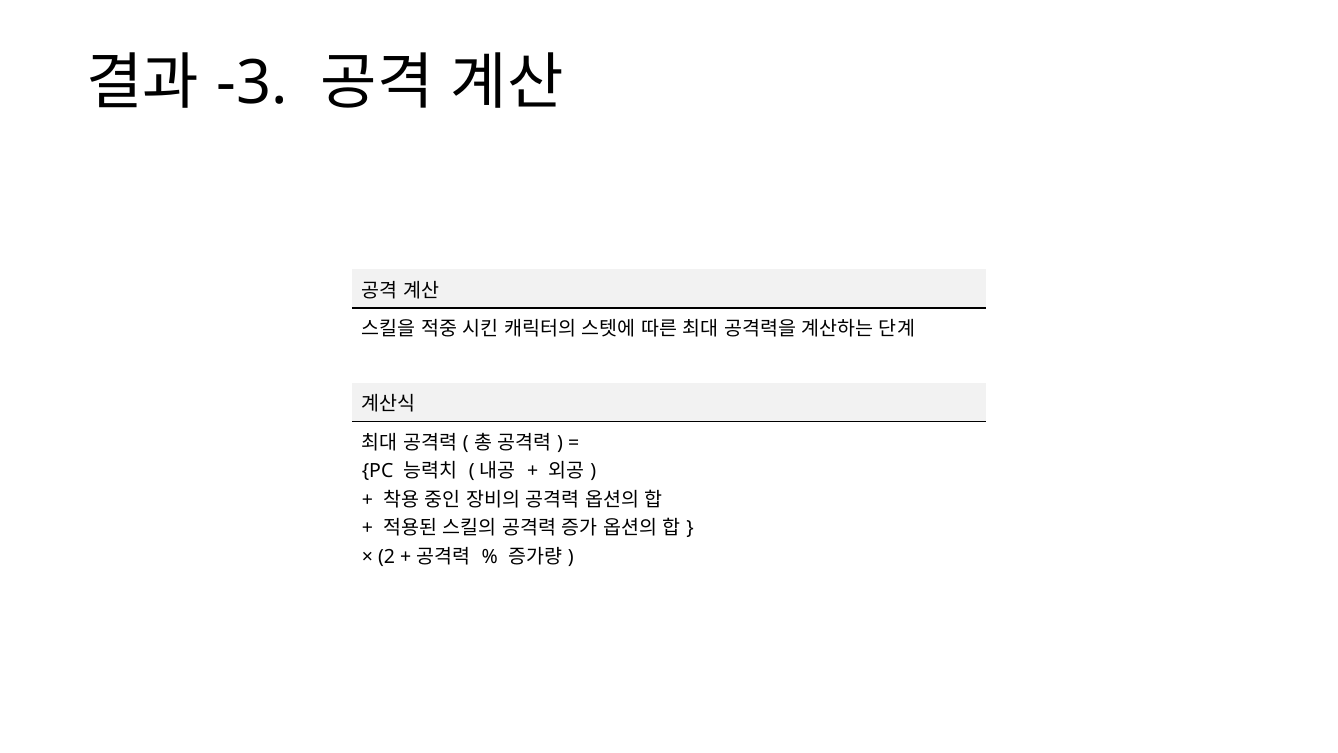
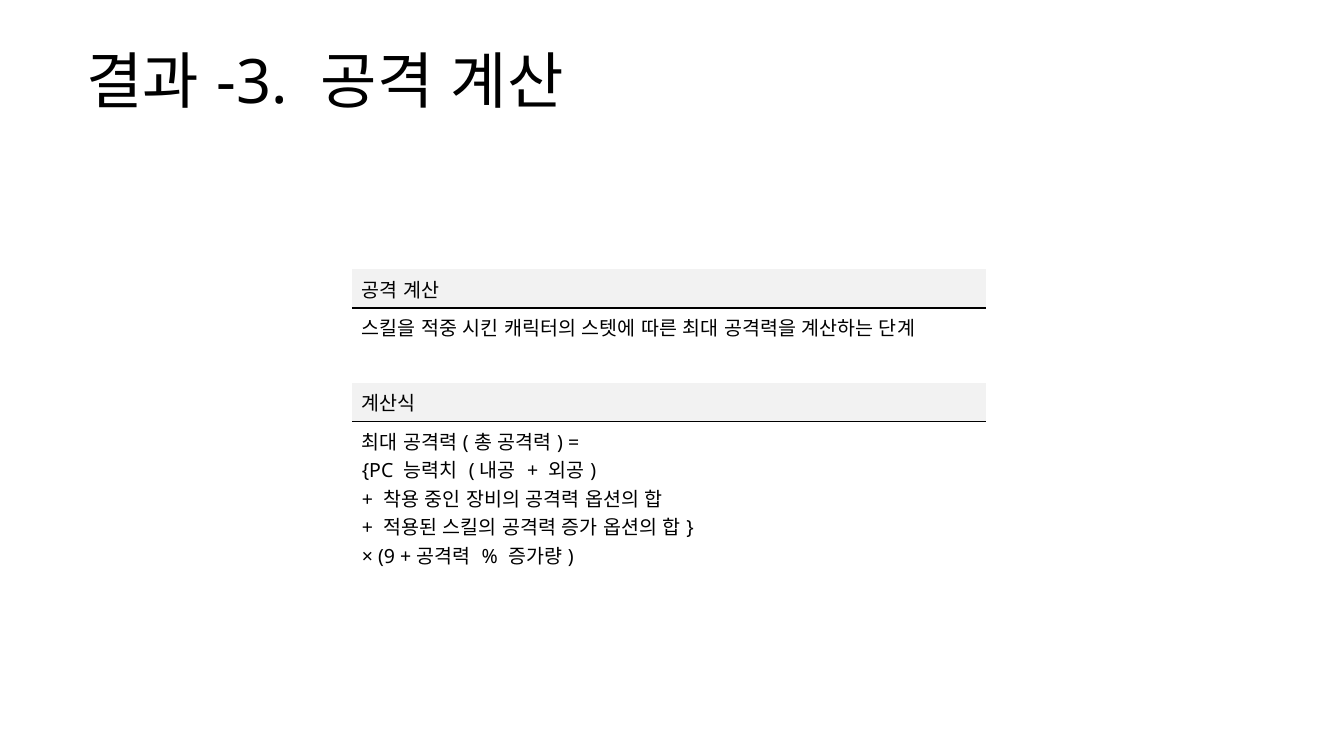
2: 2 -> 9 (387, 557)
